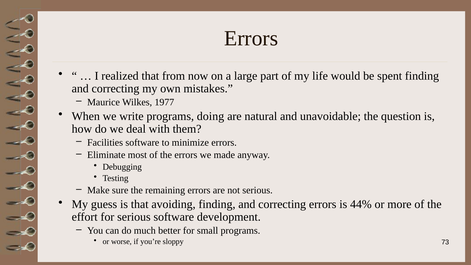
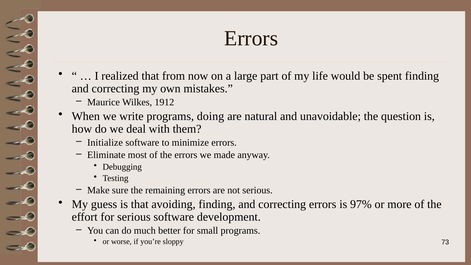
1977: 1977 -> 1912 (164, 102)
Facilities: Facilities -> Initialize (105, 142)
44%: 44% -> 97% (361, 204)
